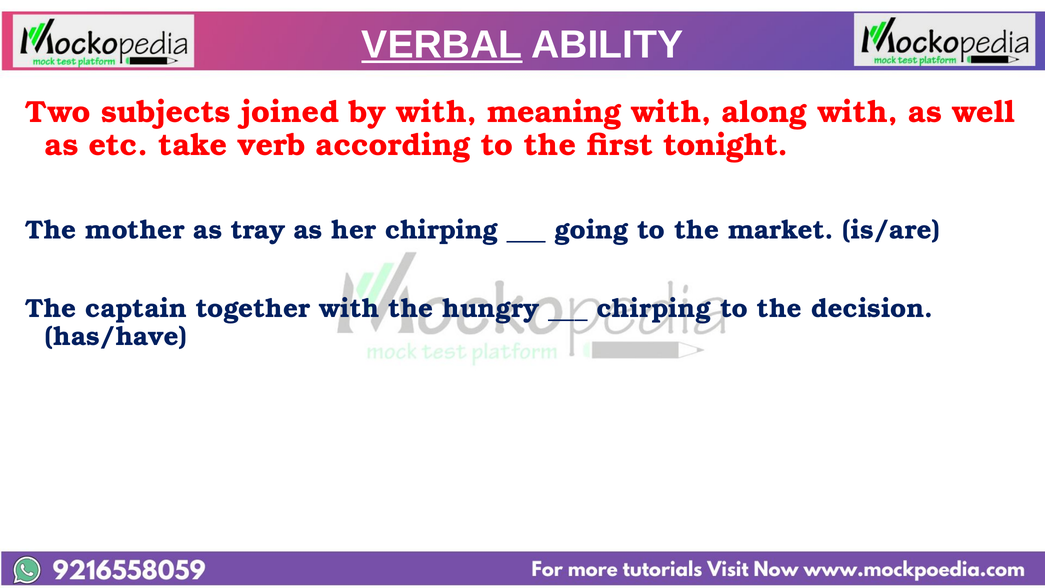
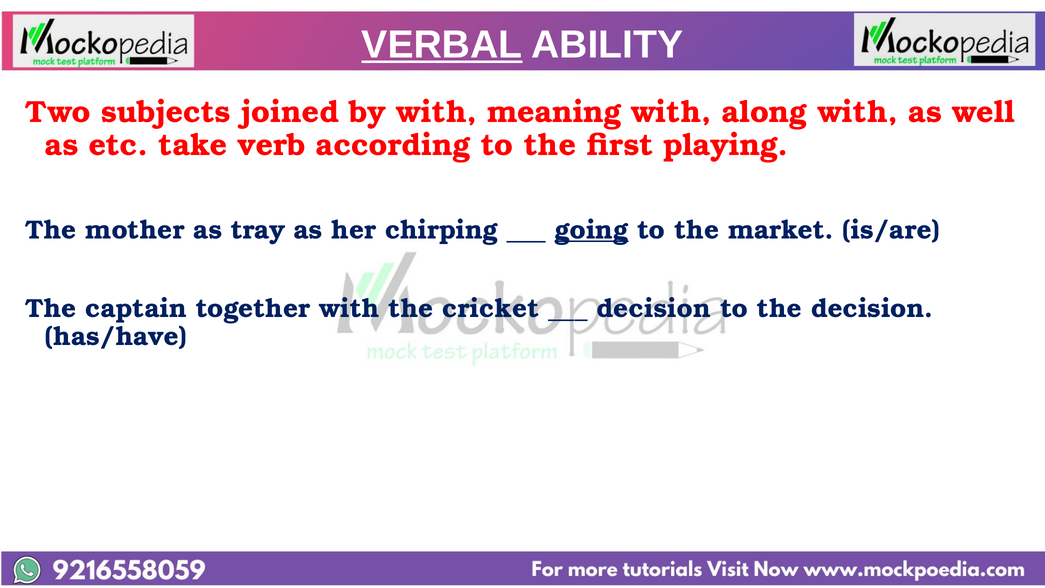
tonight: tonight -> playing (726, 145)
going underline: none -> present (592, 230)
hungry: hungry -> cricket (491, 308)
chirping: chirping -> decision (654, 308)
